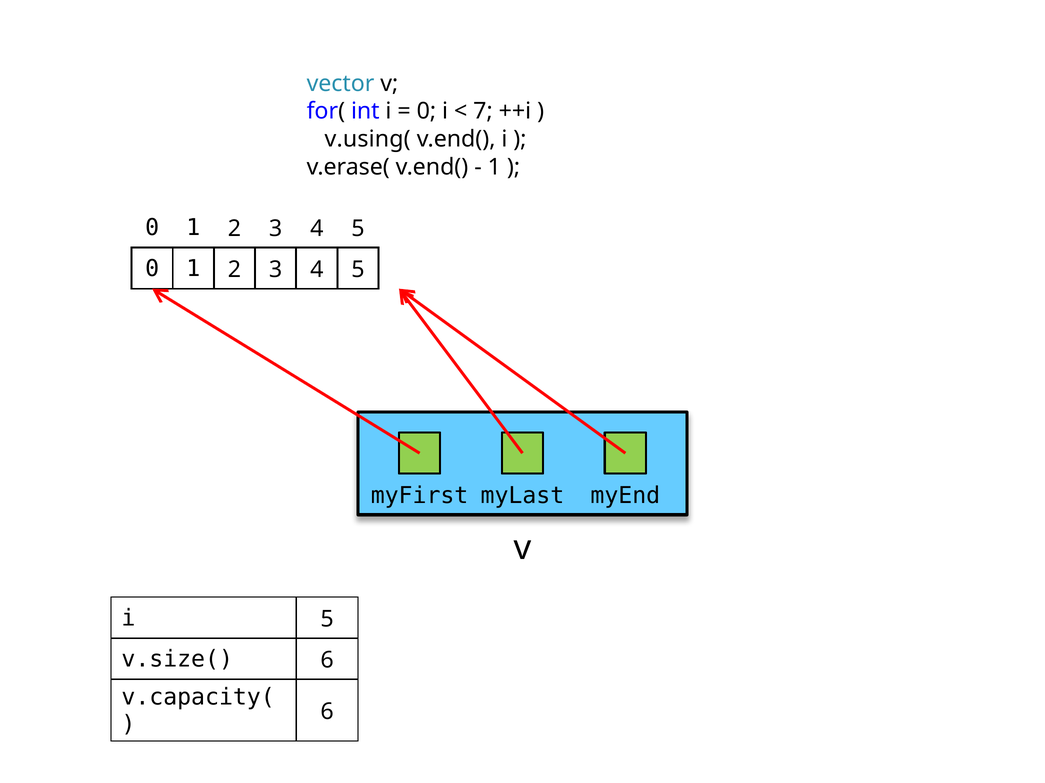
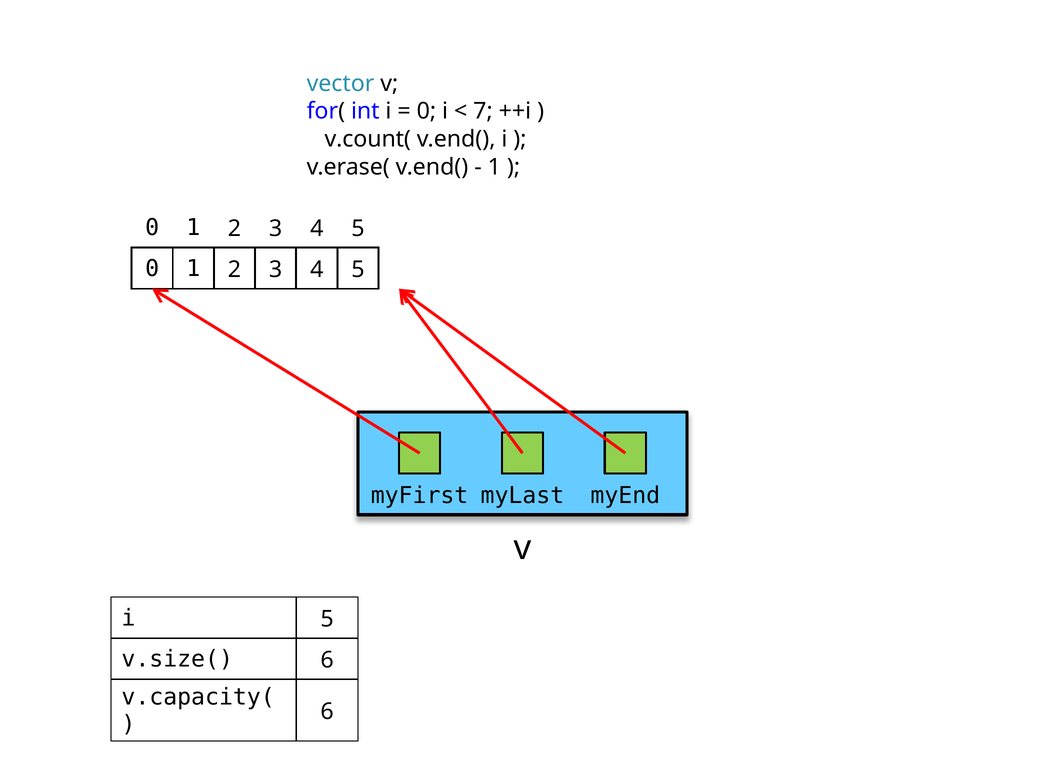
v.using(: v.using( -> v.count( (368, 139)
